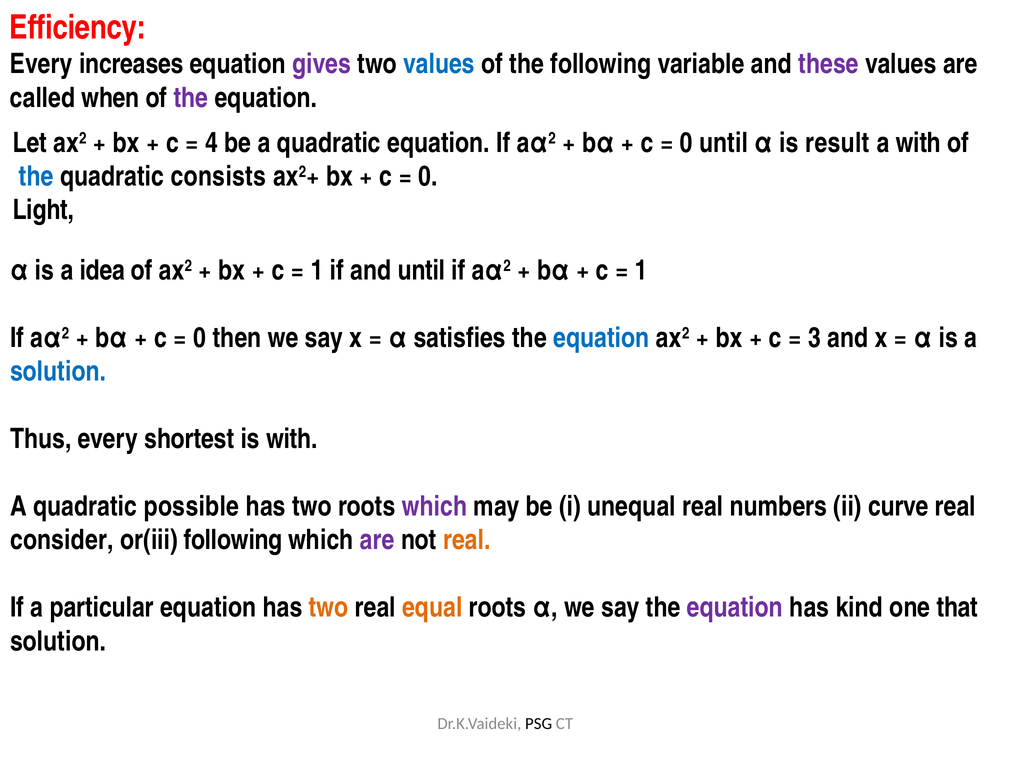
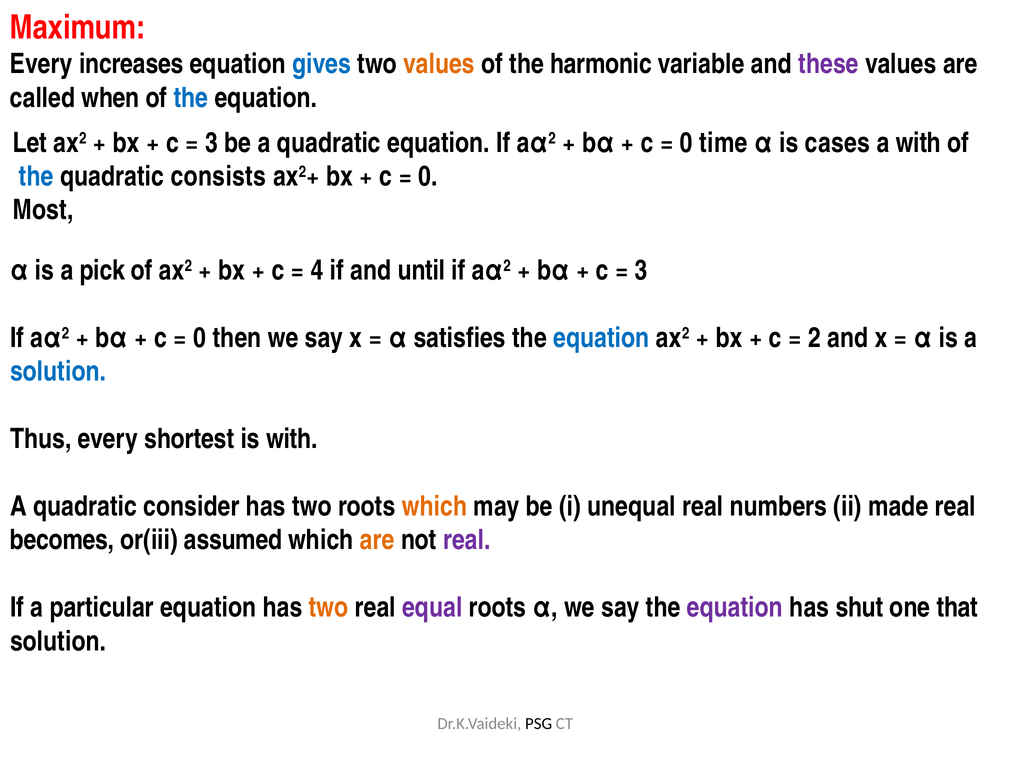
Efficiency: Efficiency -> Maximum (78, 28)
gives colour: purple -> blue (322, 64)
values colour: blue -> orange (439, 64)
the following: following -> harmonic (601, 64)
the colour: purple -> blue (191, 98)
4: 4 -> 3 (212, 143)
0 until: until -> time (723, 143)
result: result -> cases (838, 143)
Light: Light -> Most (43, 210)
idea: idea -> pick (102, 271)
1: 1 -> 4 (317, 271)
1: 1 -> 3 (641, 271)
3: 3 -> 2 (814, 338)
possible: possible -> consider (192, 507)
which colour: purple -> orange (434, 507)
curve: curve -> made (898, 507)
consider: consider -> becomes (62, 540)
or(iii following: following -> assumed (233, 540)
are colour: purple -> orange (377, 540)
real colour: orange -> purple (467, 540)
equal colour: orange -> purple (432, 608)
kind: kind -> shut (859, 608)
